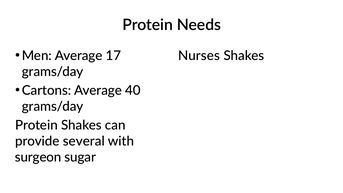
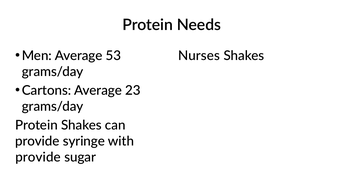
17: 17 -> 53 (113, 56)
40: 40 -> 23 (133, 90)
several: several -> syringe (84, 141)
surgeon: surgeon -> provide (38, 157)
